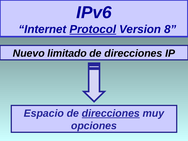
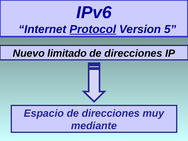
8: 8 -> 5 (170, 29)
direcciones underline: present -> none (111, 113)
opciones: opciones -> mediante (94, 126)
